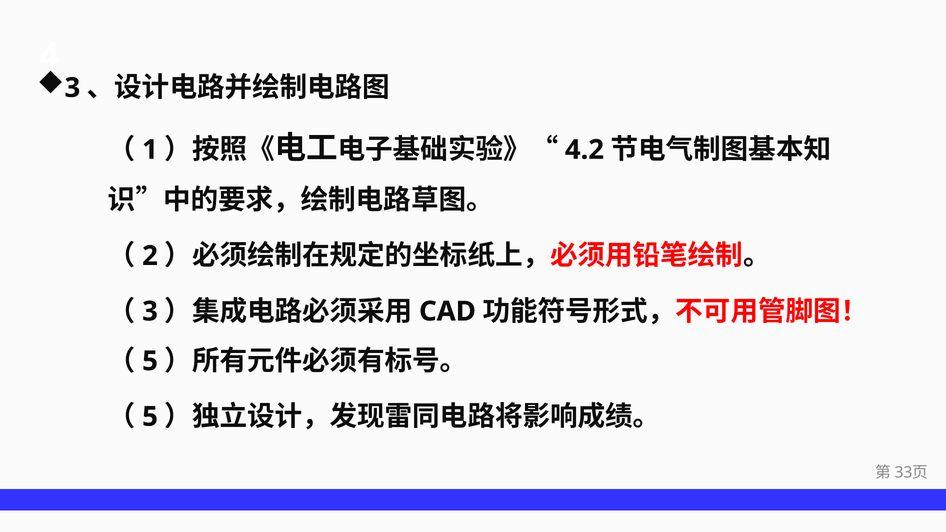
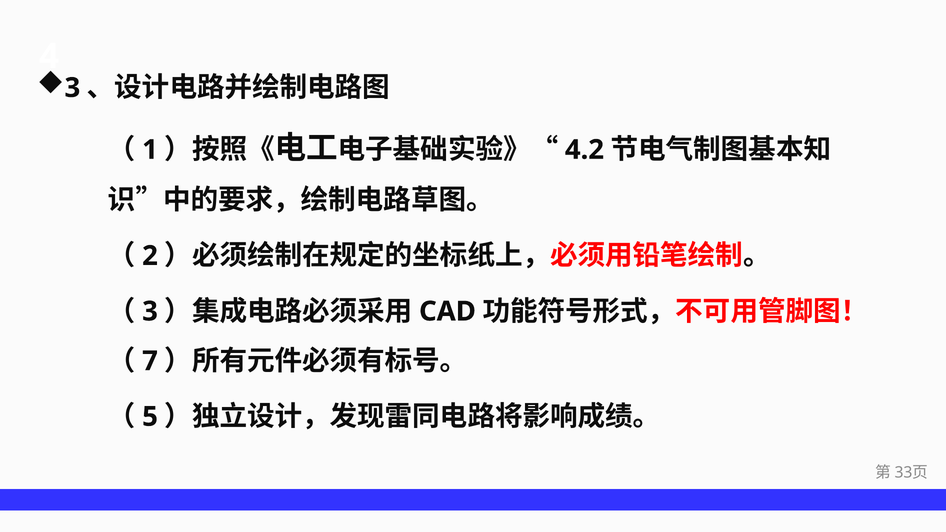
5: 5 -> 7 (150, 361)
